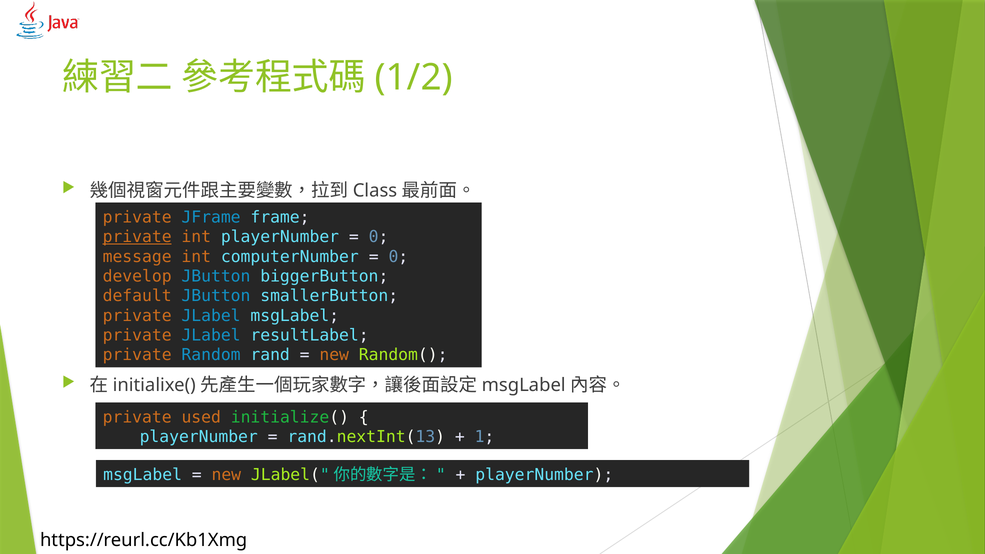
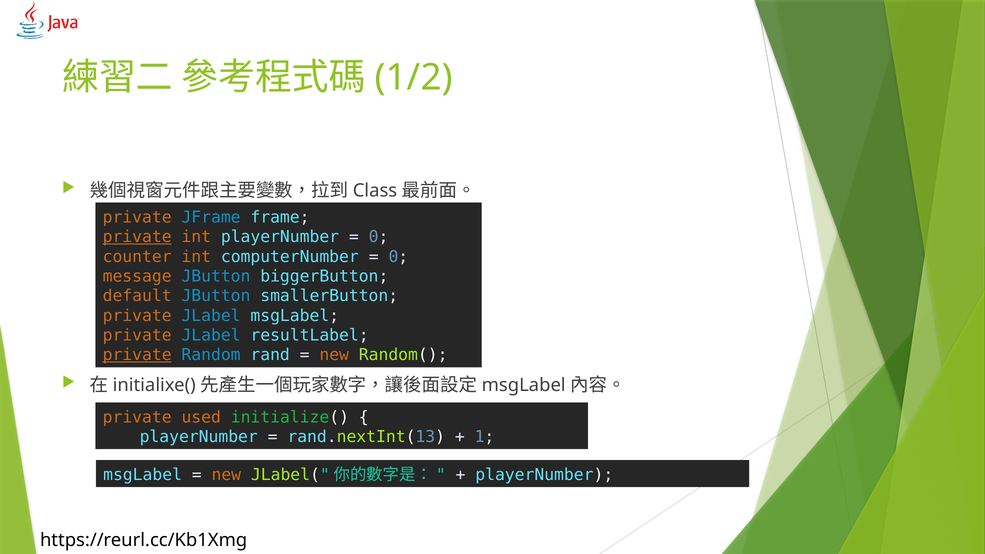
message: message -> counter (137, 257)
develop: develop -> message (137, 276)
private underline: none -> present (137, 355)
